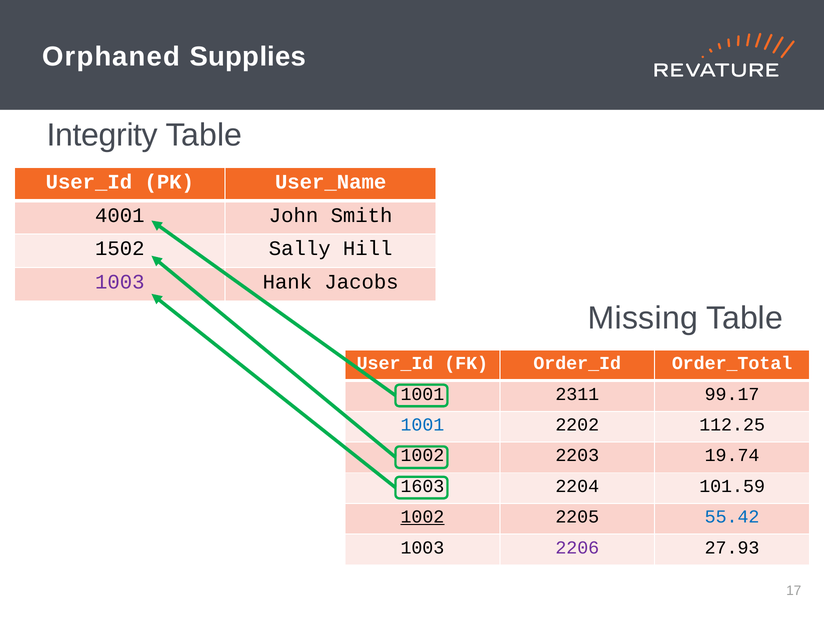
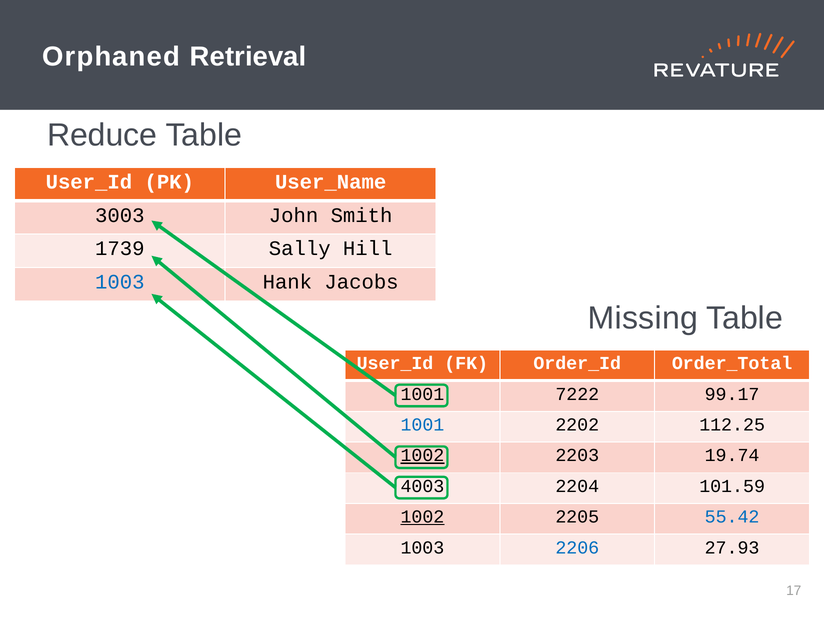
Supplies: Supplies -> Retrieval (248, 57)
Integrity: Integrity -> Reduce (102, 135)
4001: 4001 -> 3003 (120, 215)
1502: 1502 -> 1739 (120, 249)
1003 colour: purple -> blue (120, 282)
2311: 2311 -> 7222 (577, 394)
1002 underline: none -> present (422, 455)
1603: 1603 -> 4003 (422, 486)
2206 colour: purple -> blue (577, 547)
